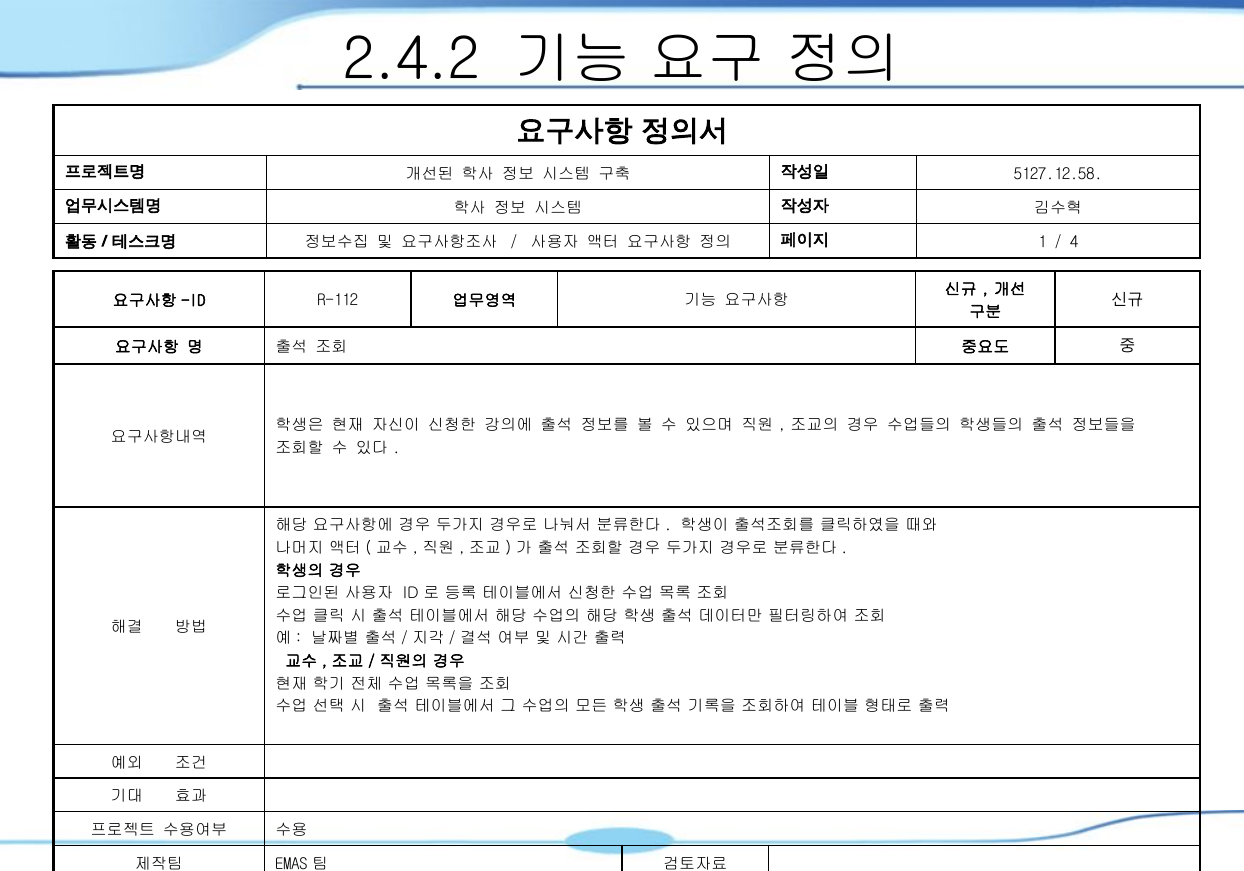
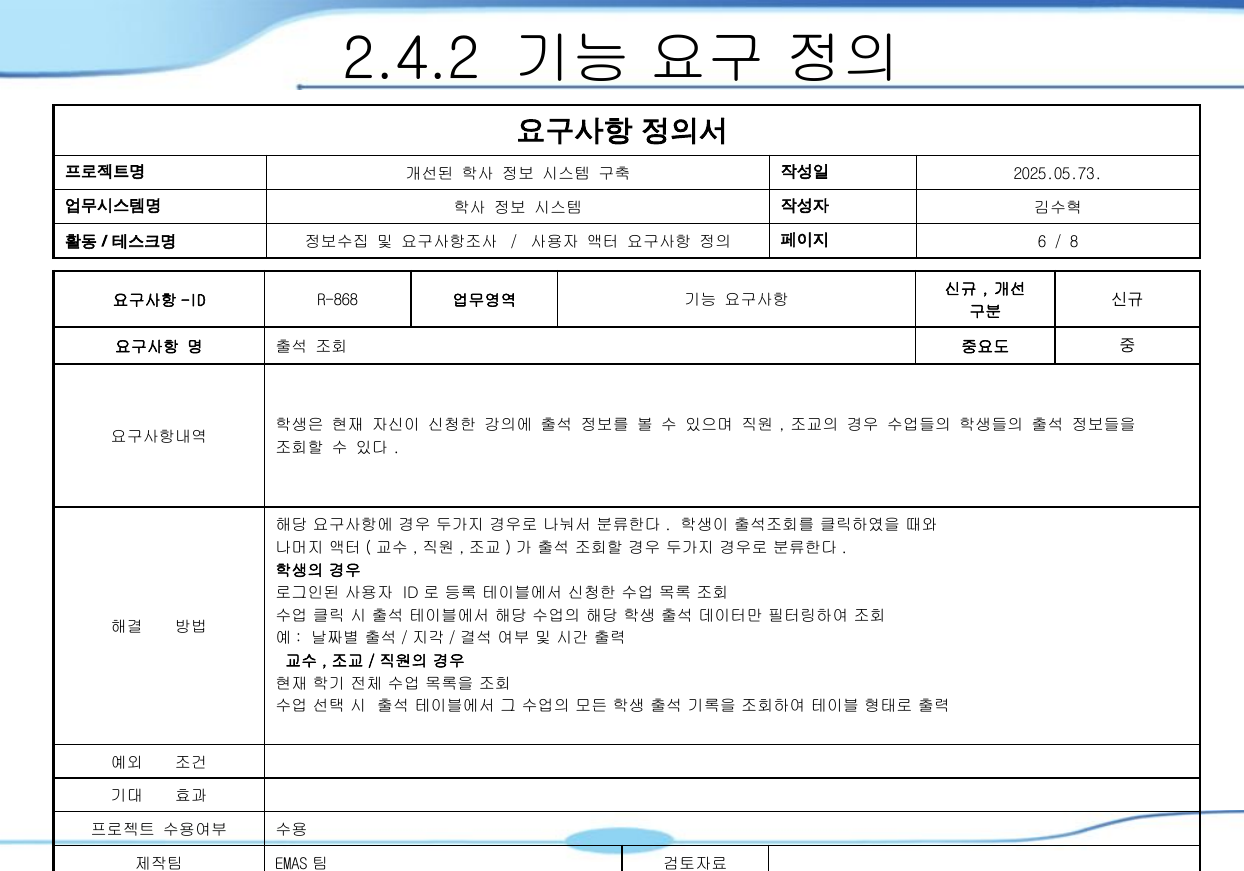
5127.12.58: 5127.12.58 -> 2025.05.73 (1058, 174)
1: 1 -> 6 (1042, 242)
4: 4 -> 8 (1074, 242)
R-112: R-112 -> R-868 (338, 301)
